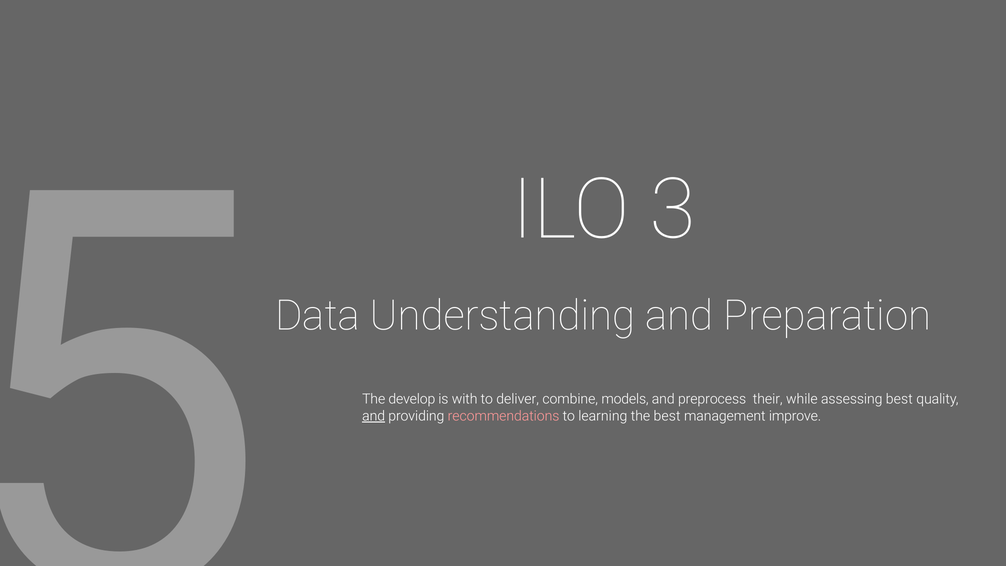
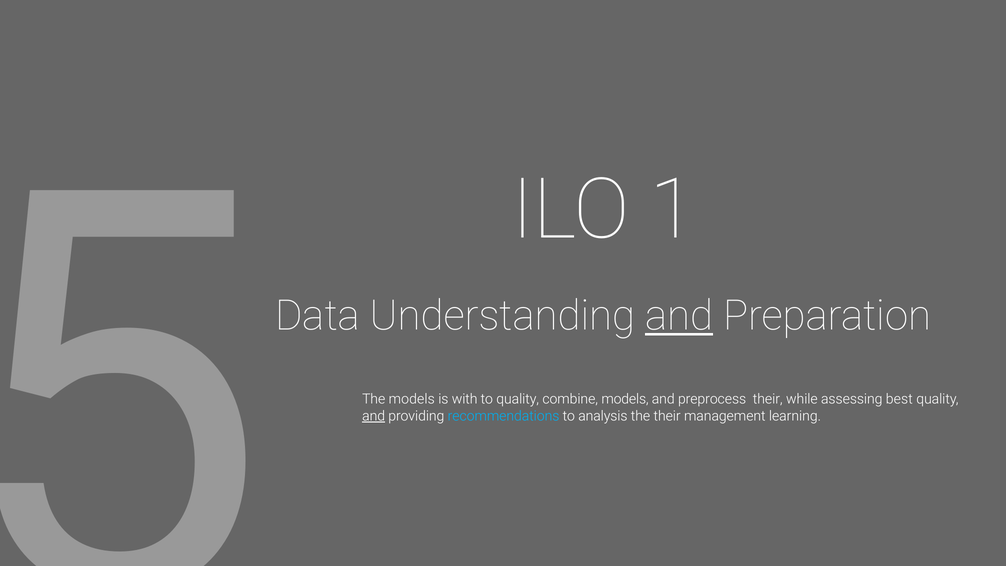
3: 3 -> 1 (673, 210)
and underline: none -> present (679, 316)
The develop: develop -> models (412, 399)
to deliver: deliver -> quality (518, 399)
recommendations colour: pink -> light blue (504, 416)
learning: learning -> analysis (603, 416)
the best: best -> their (667, 416)
improve: improve -> learning (795, 416)
